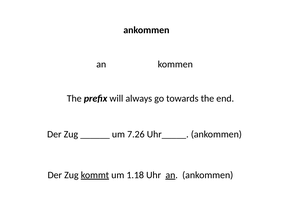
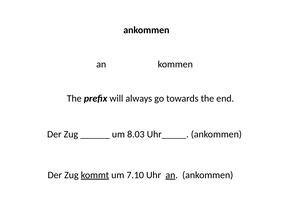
7.26: 7.26 -> 8.03 (136, 134)
1.18: 1.18 -> 7.10 (135, 175)
